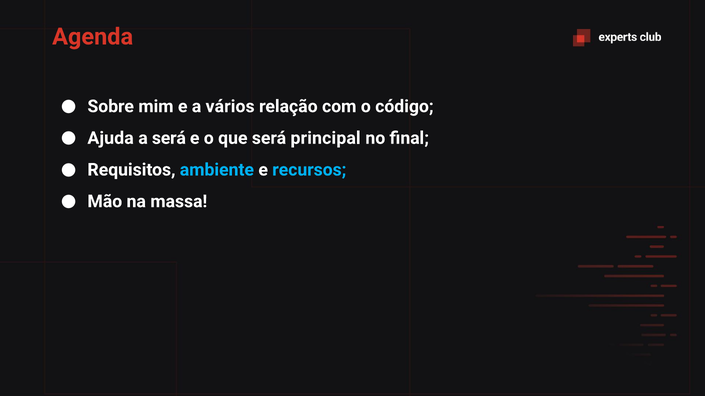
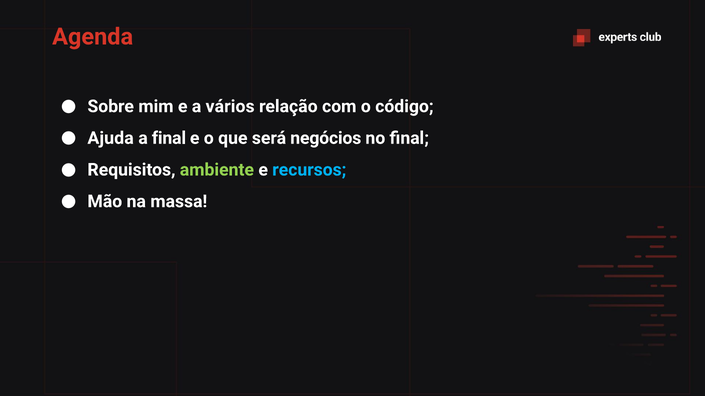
a será: será -> final (169, 138)
principal: principal -> negócios (326, 138)
ambiente colour: light blue -> light green (217, 170)
